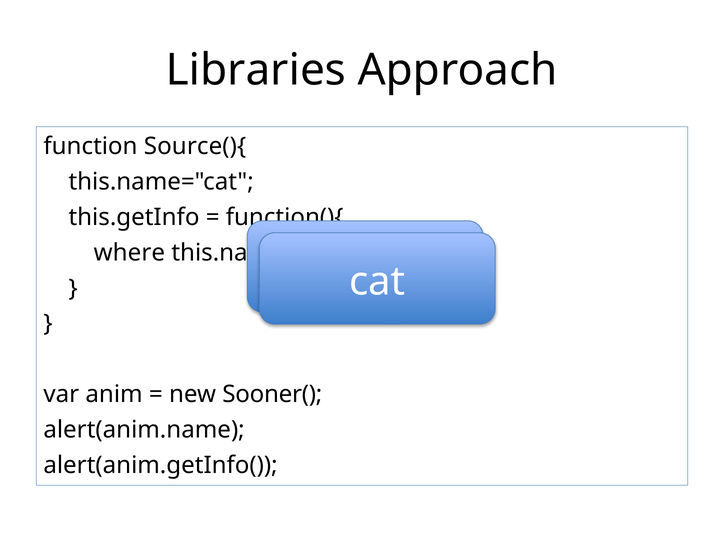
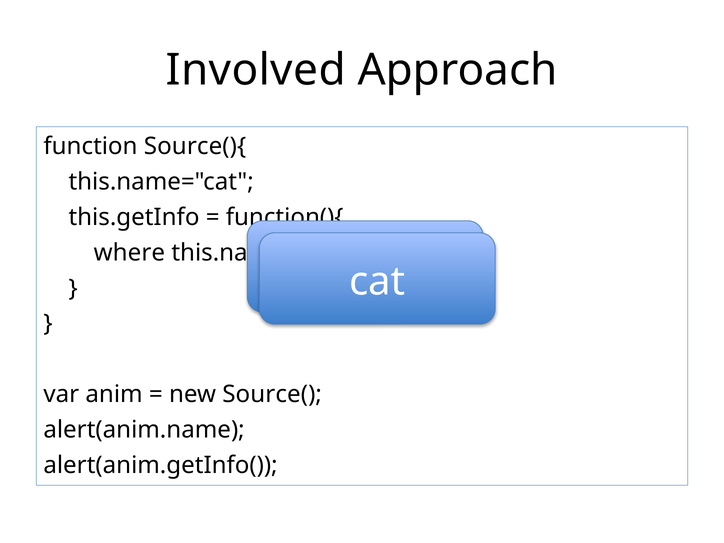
Libraries: Libraries -> Involved (256, 70)
Sooner(: Sooner( -> Source( (272, 394)
